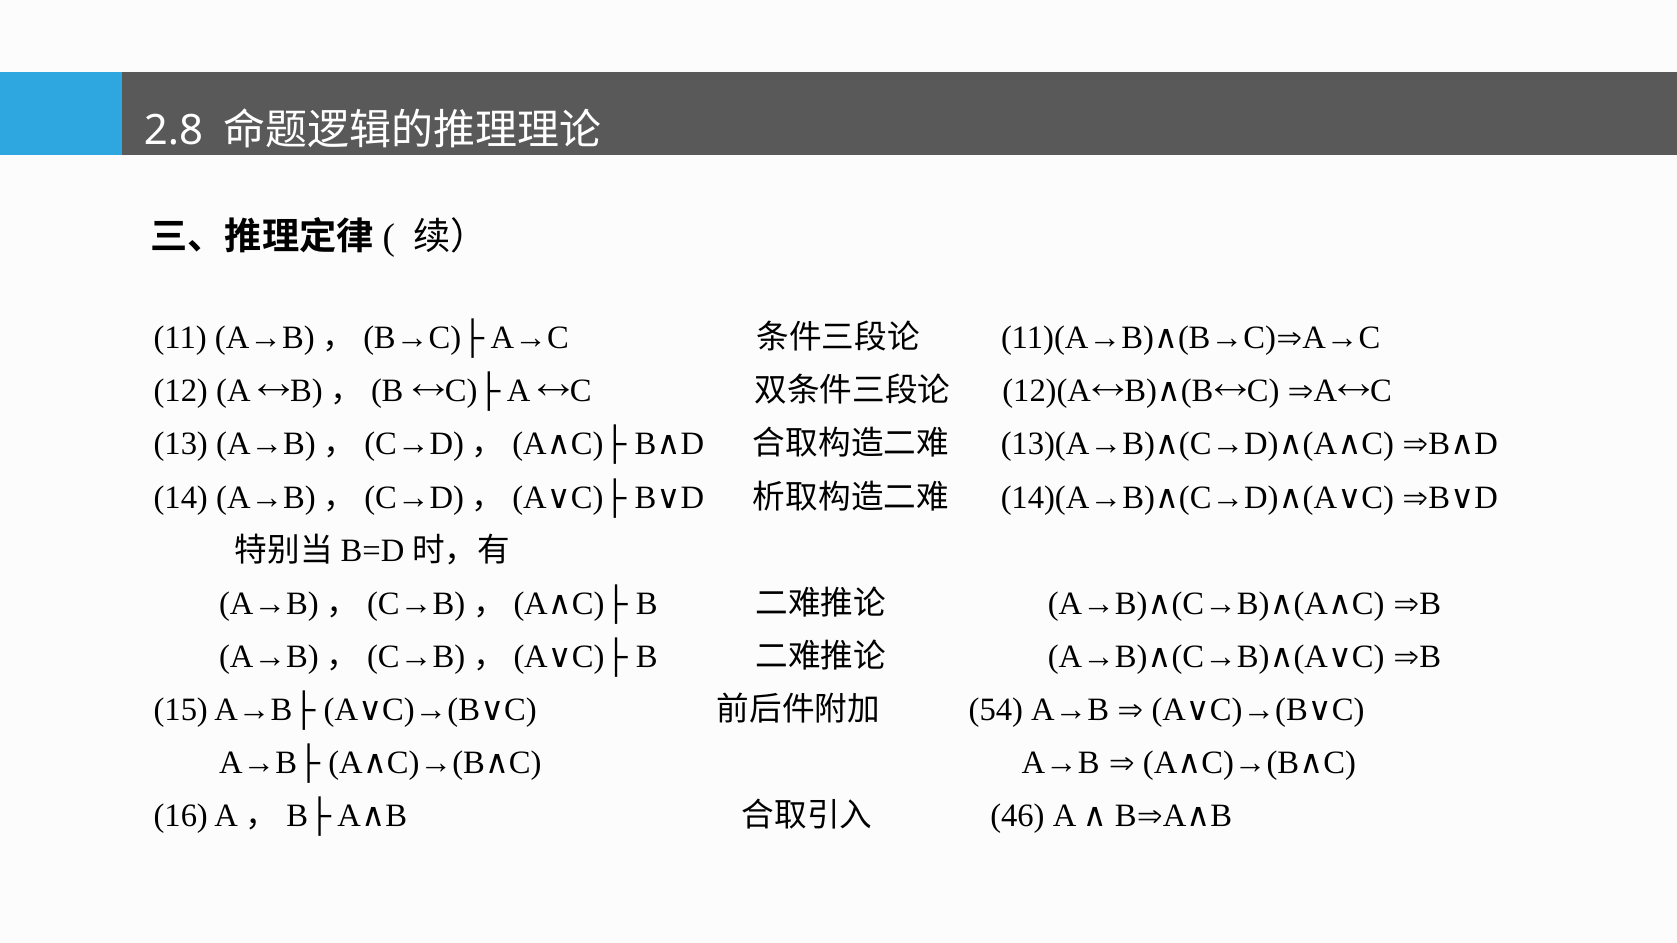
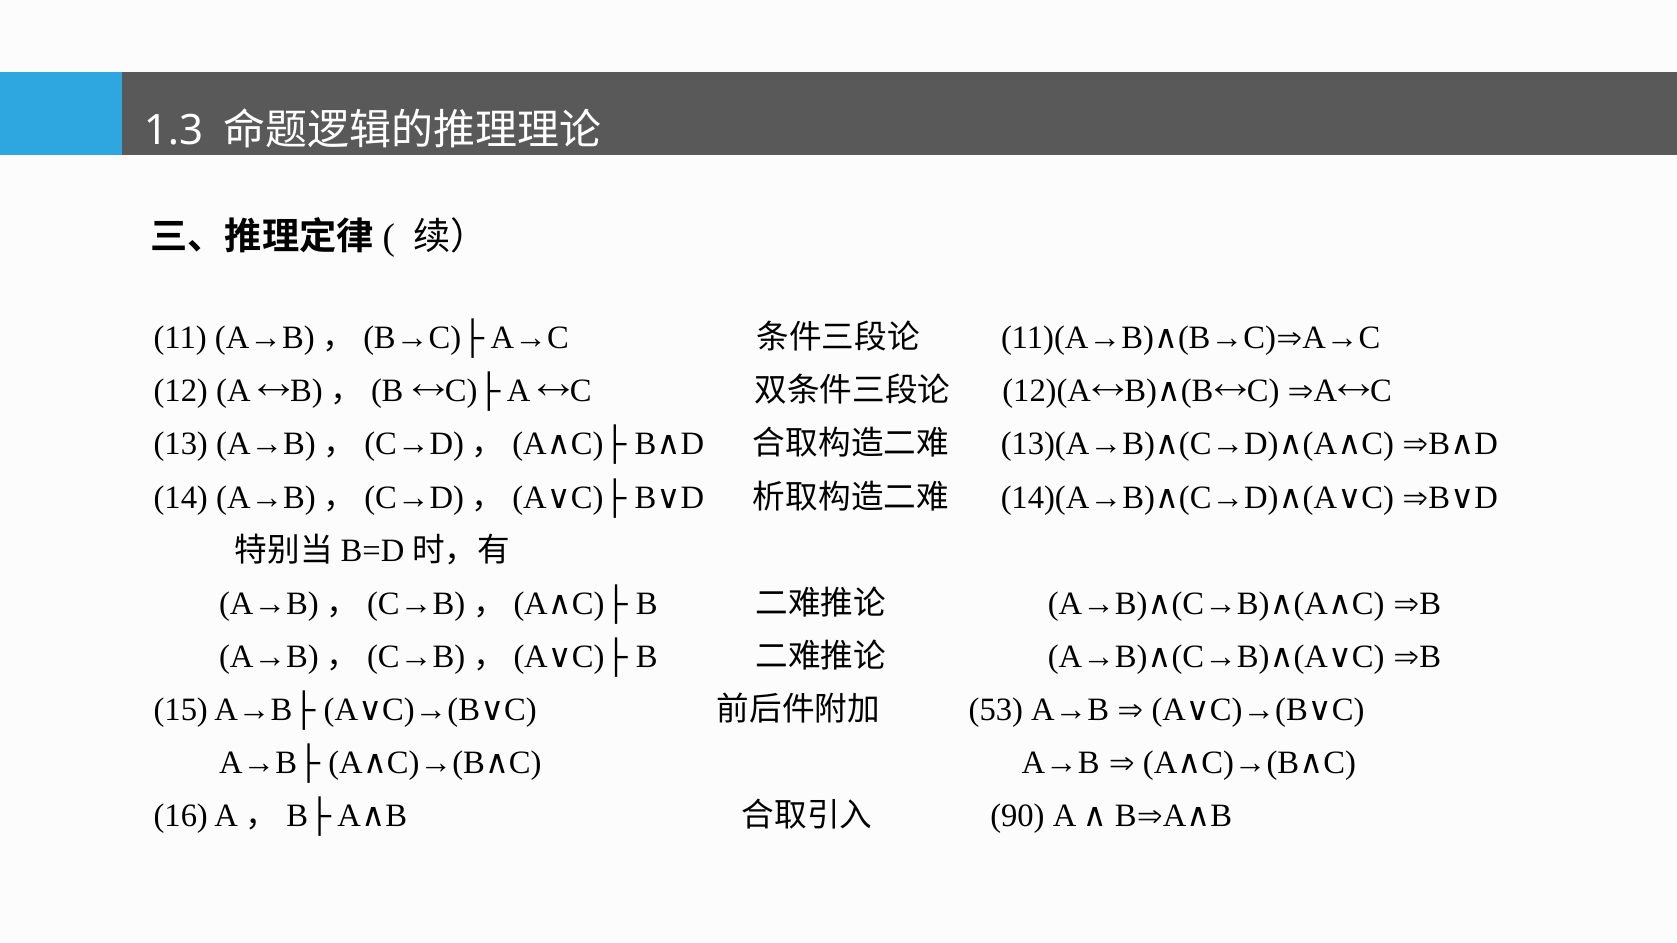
2.8: 2.8 -> 1.3 (174, 130)
54: 54 -> 53 (996, 710)
46: 46 -> 90 (1017, 816)
